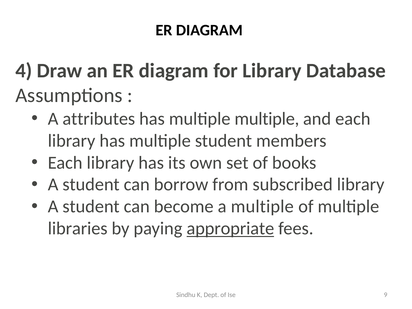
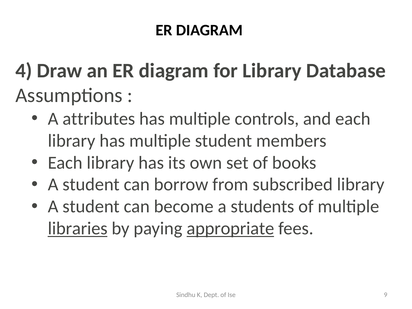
multiple multiple: multiple -> controls (267, 119)
a multiple: multiple -> students (262, 207)
libraries underline: none -> present (78, 229)
